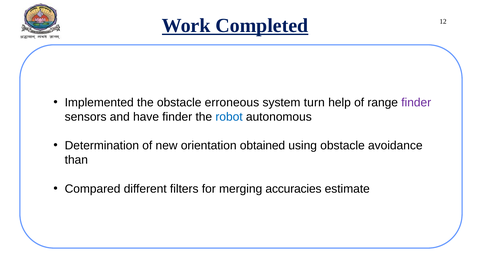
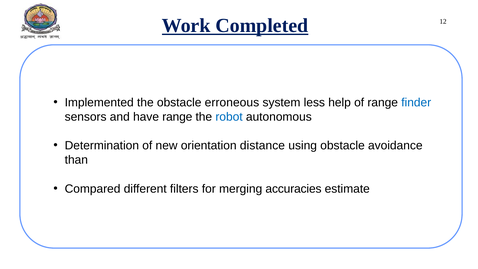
turn: turn -> less (314, 103)
finder colour: purple -> blue (416, 103)
have finder: finder -> range (177, 117)
obtained: obtained -> distance (262, 146)
